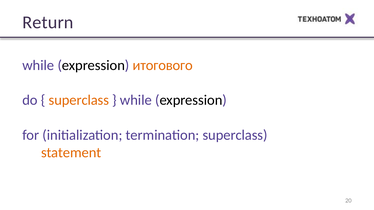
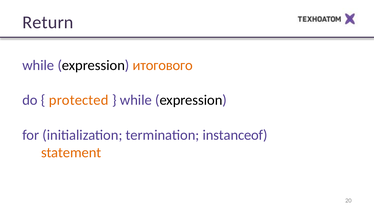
superclass: superclass -> protected (79, 100)
termination superclass: superclass -> instanceof (235, 135)
